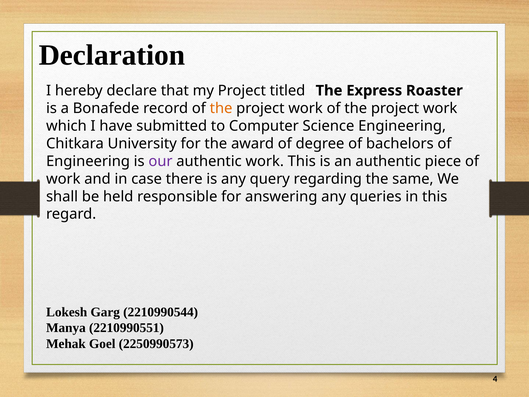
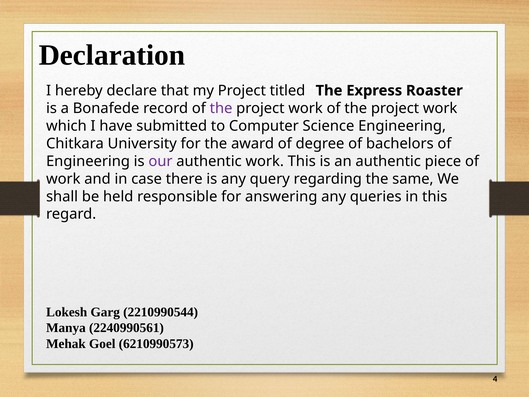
the colour: orange -> purple (221, 108)
2210990551: 2210990551 -> 2240990561 (126, 328)
2250990573: 2250990573 -> 6210990573 (156, 344)
